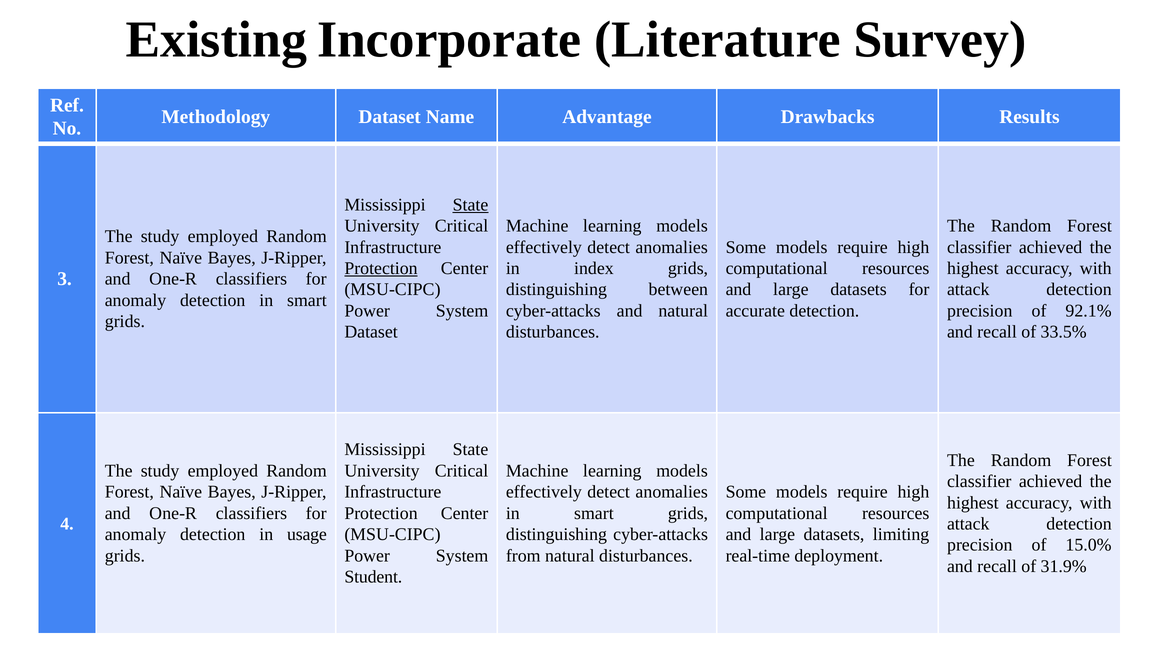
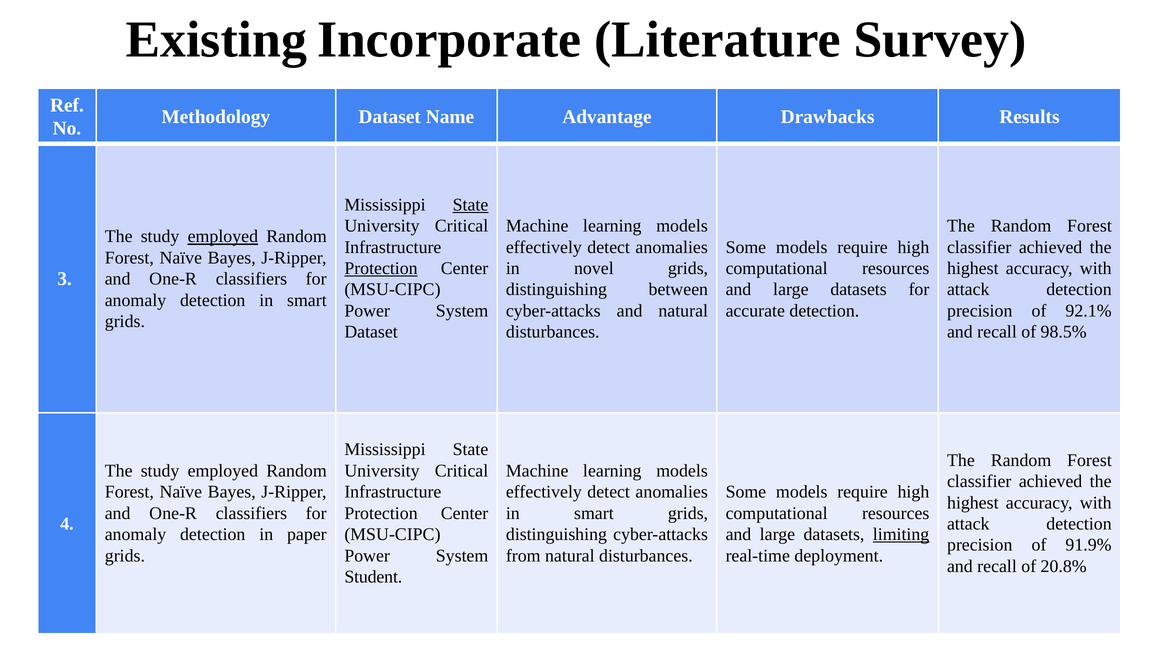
employed underline: none -> present (223, 237)
index: index -> novel (594, 268)
33.5%: 33.5% -> 98.5% (1064, 332)
usage: usage -> paper (307, 534)
limiting underline: none -> present (901, 534)
15.0%: 15.0% -> 91.9% (1089, 545)
31.9%: 31.9% -> 20.8% (1064, 566)
